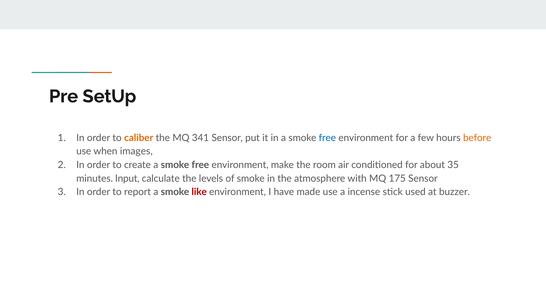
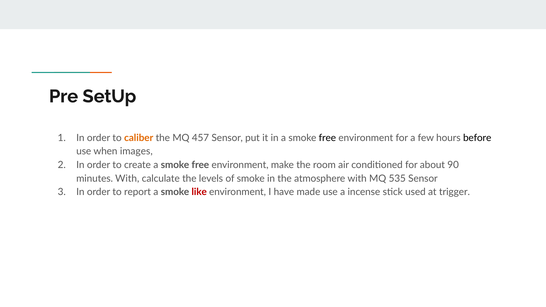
341: 341 -> 457 (200, 138)
free colour: blue -> black (327, 138)
before colour: orange -> black (477, 138)
35: 35 -> 90 (453, 165)
minutes Input: Input -> With (127, 179)
175: 175 -> 535 (397, 179)
buzzer: buzzer -> trigger (455, 192)
